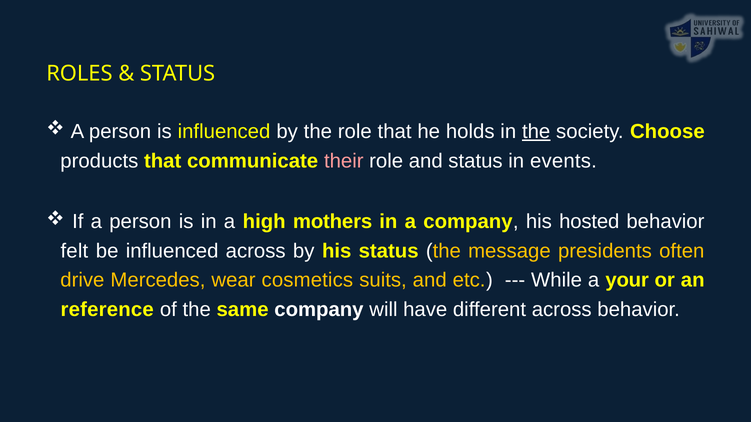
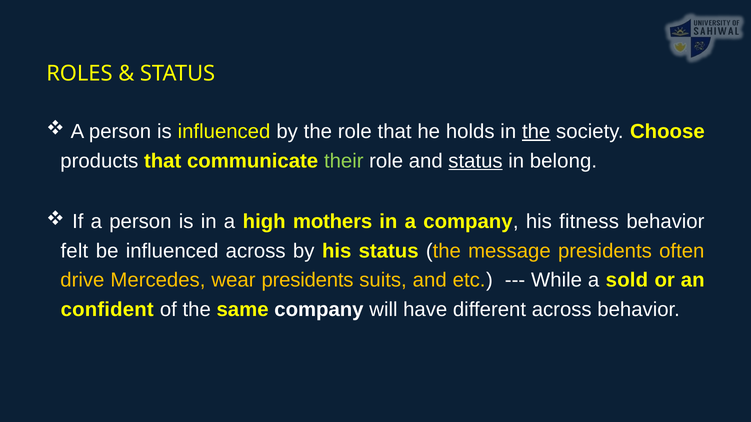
their colour: pink -> light green (344, 161)
status underline: none -> present (475, 161)
events: events -> belong (563, 161)
hosted: hosted -> fitness (589, 222)
wear cosmetics: cosmetics -> presidents (308, 281)
your: your -> sold (627, 281)
reference: reference -> confident (107, 310)
